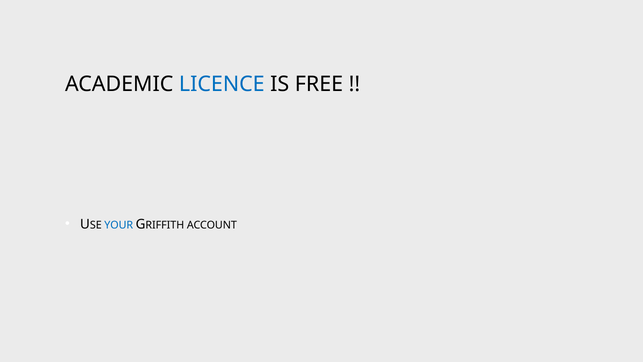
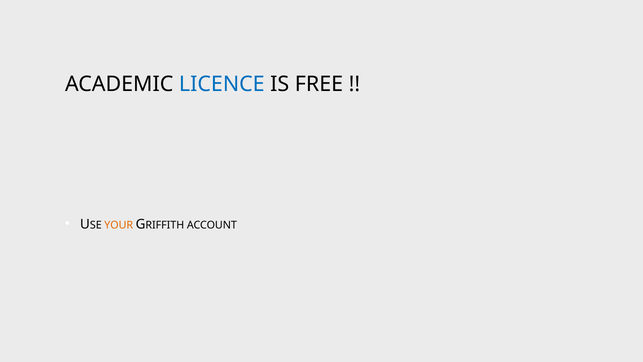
YOUR colour: blue -> orange (119, 225)
